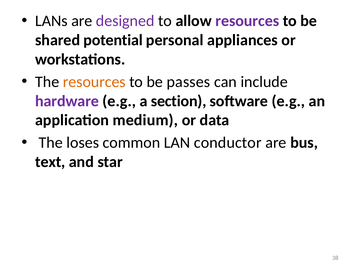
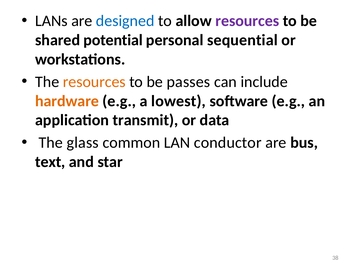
designed colour: purple -> blue (125, 21)
appliances: appliances -> sequential (242, 40)
hardware colour: purple -> orange (67, 101)
section: section -> lowest (178, 101)
medium: medium -> transmit (145, 120)
loses: loses -> glass (83, 143)
